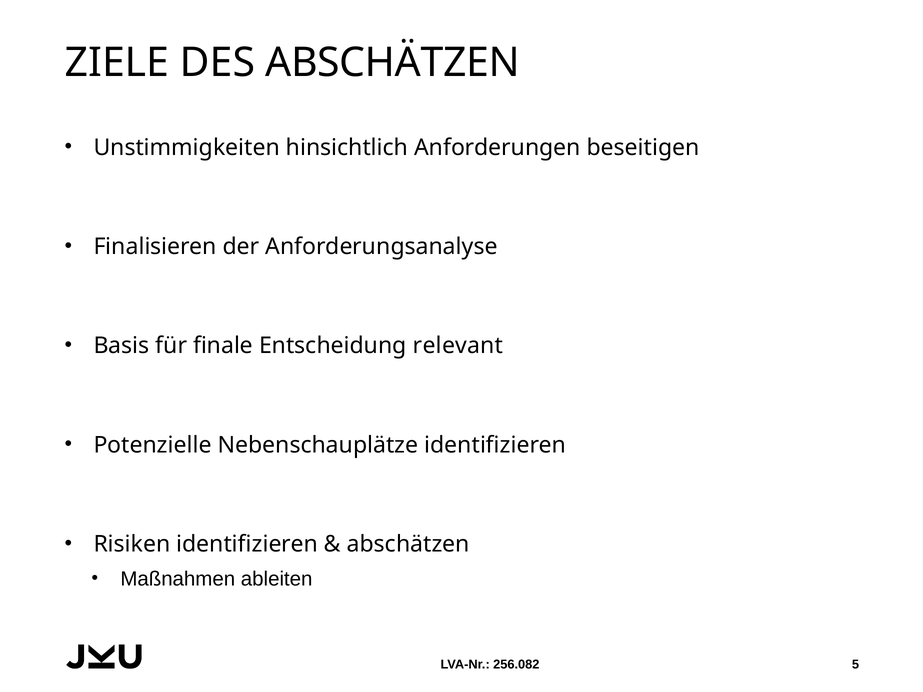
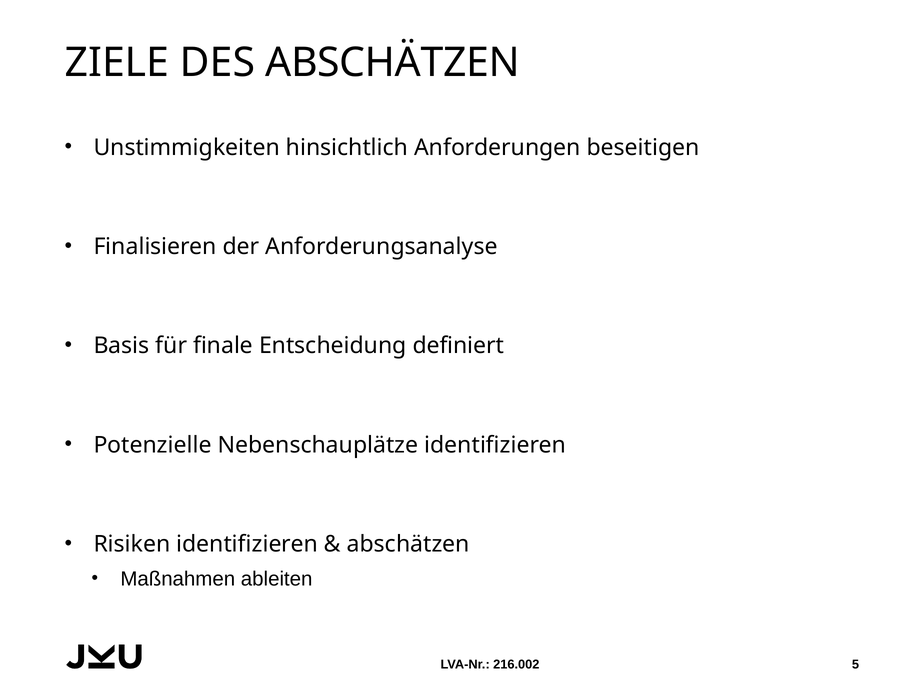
relevant: relevant -> definiert (458, 346)
256.082: 256.082 -> 216.002 (516, 665)
